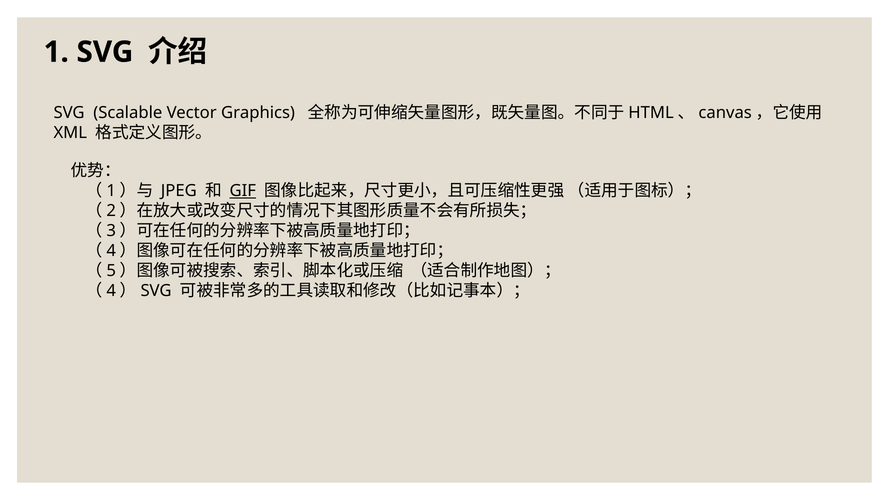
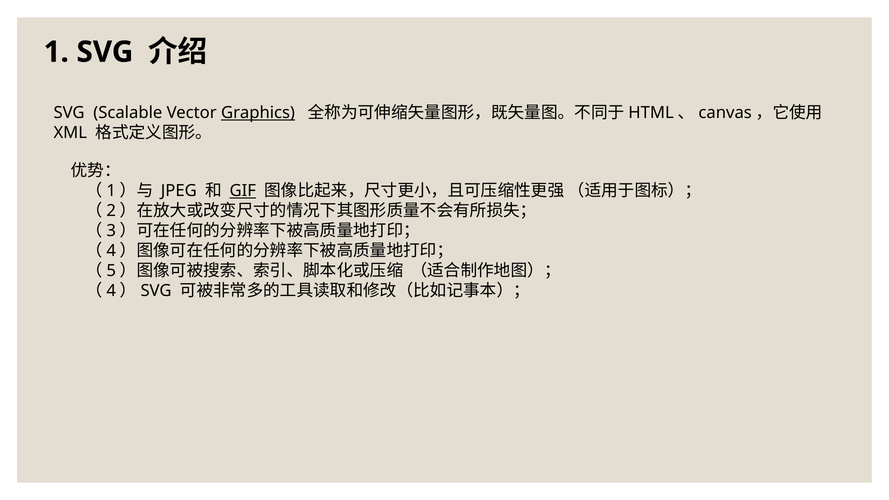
Graphics underline: none -> present (258, 113)
